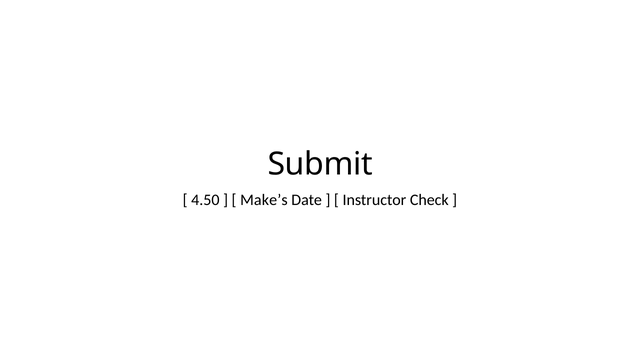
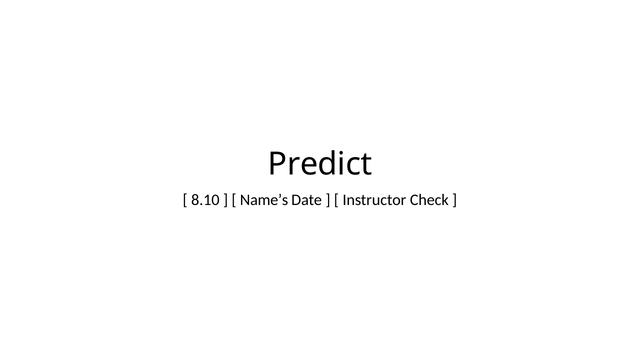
Submit: Submit -> Predict (320, 164)
4.50: 4.50 -> 8.10 (205, 200)
Make’s: Make’s -> Name’s (264, 200)
